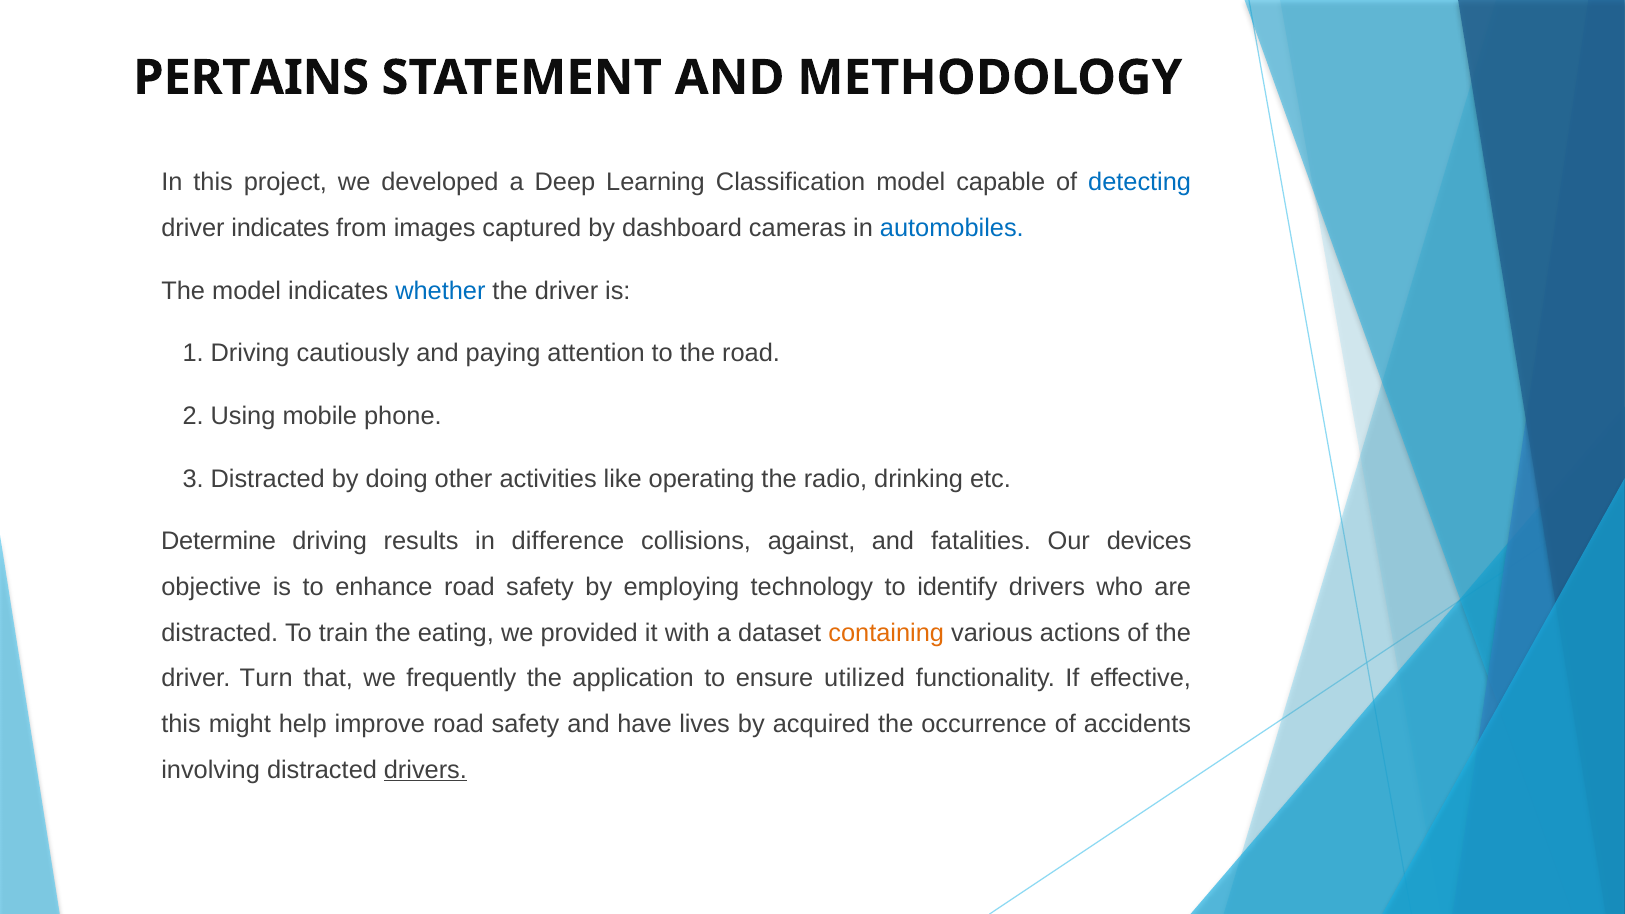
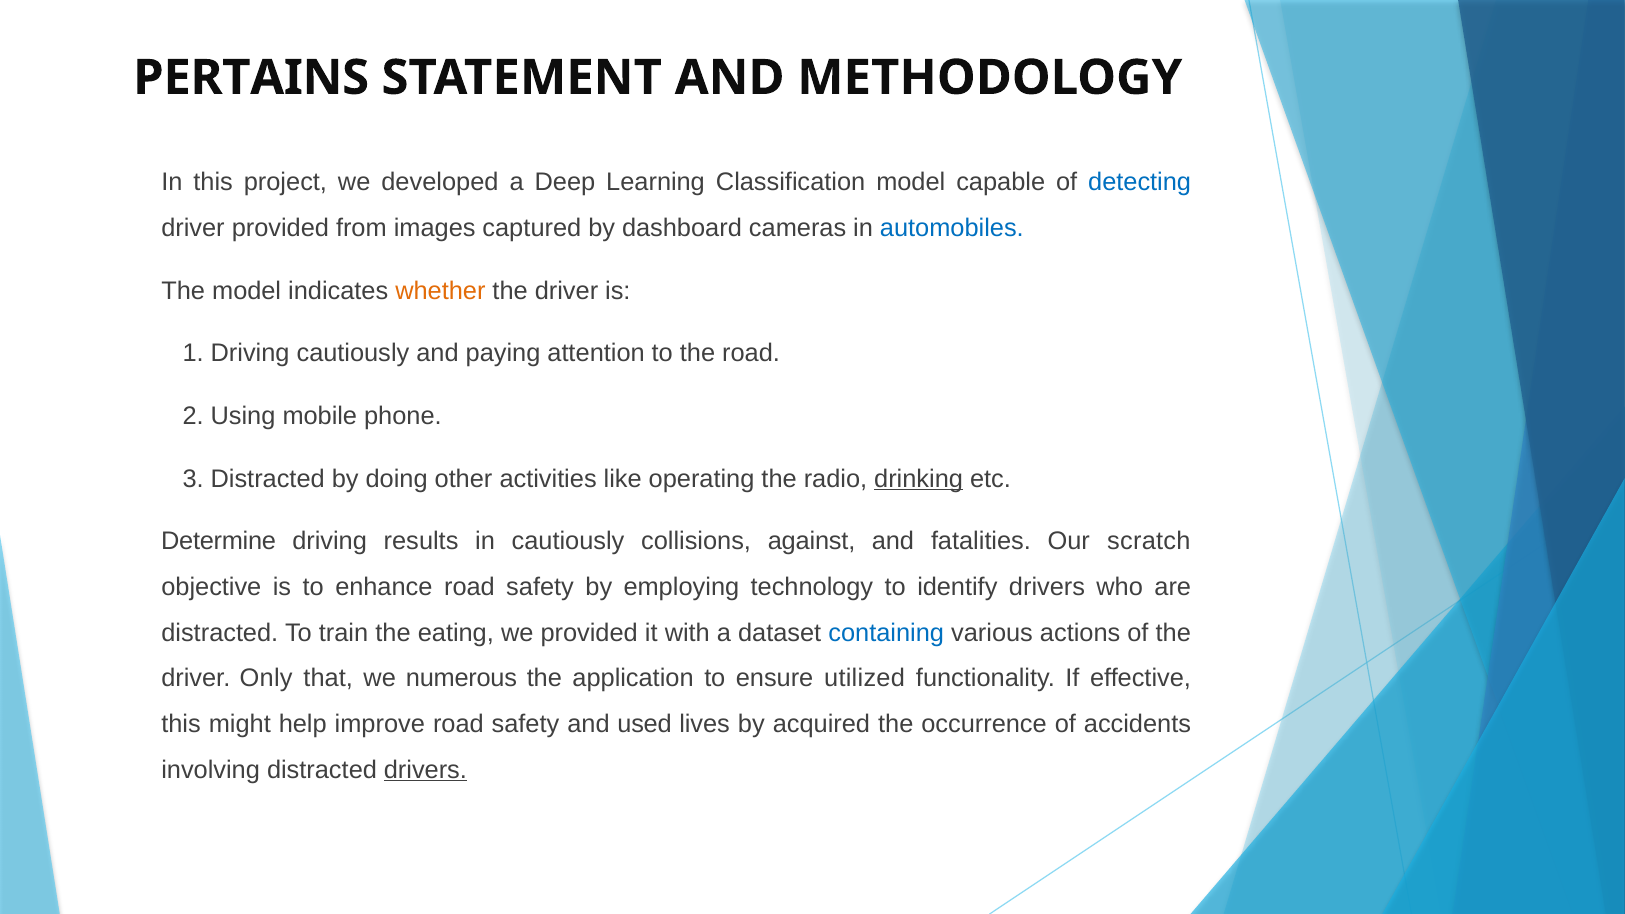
driver indicates: indicates -> provided (280, 228)
whether colour: blue -> orange (440, 291)
drinking underline: none -> present (919, 479)
in difference: difference -> cautiously (568, 541)
devices: devices -> scratch (1149, 541)
containing colour: orange -> blue (886, 633)
Turn: Turn -> Only (266, 678)
frequently: frequently -> numerous (461, 678)
have: have -> used (645, 724)
